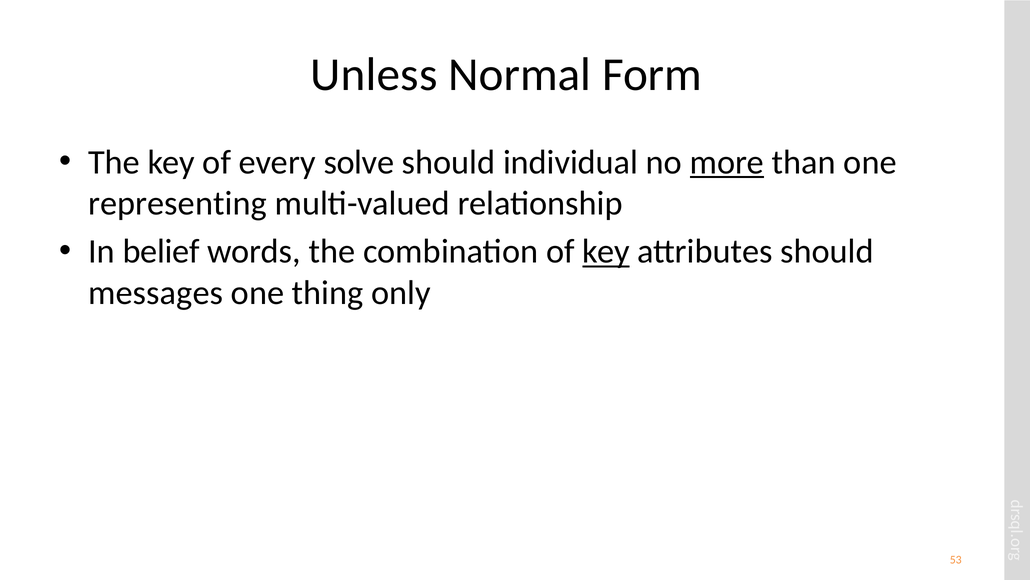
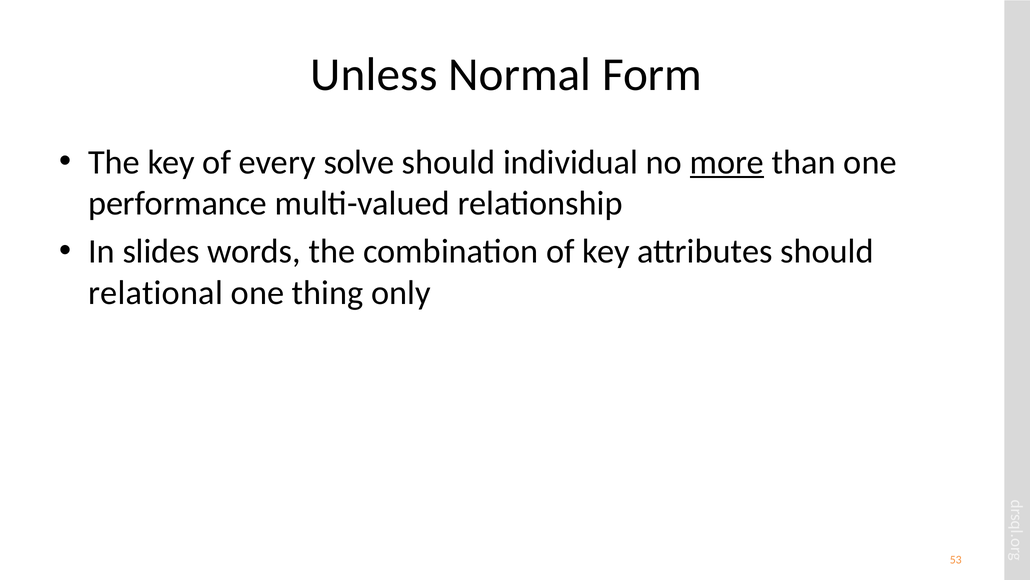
representing: representing -> performance (178, 203)
belief: belief -> slides (161, 251)
key underline: present -> none (606, 251)
messages: messages -> relational (156, 293)
